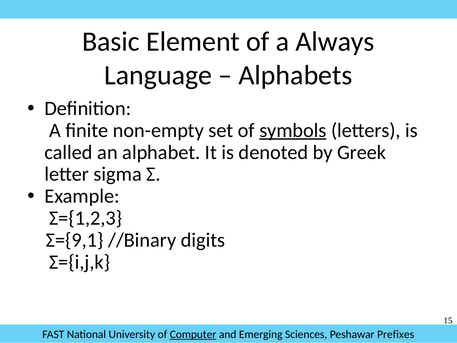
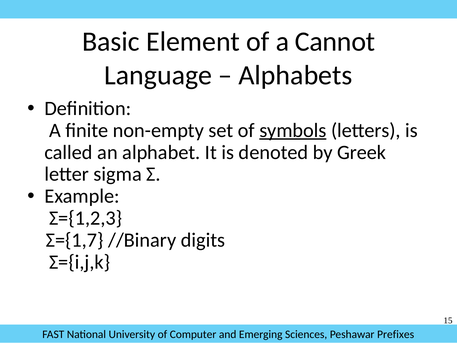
Always: Always -> Cannot (335, 42)
Σ={9,1: Σ={9,1 -> Σ={1,7 (75, 240)
Computer underline: present -> none (193, 334)
